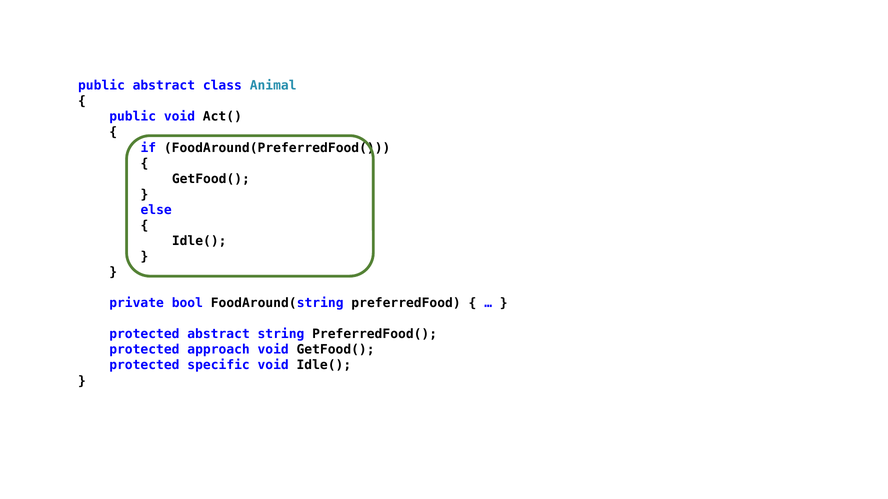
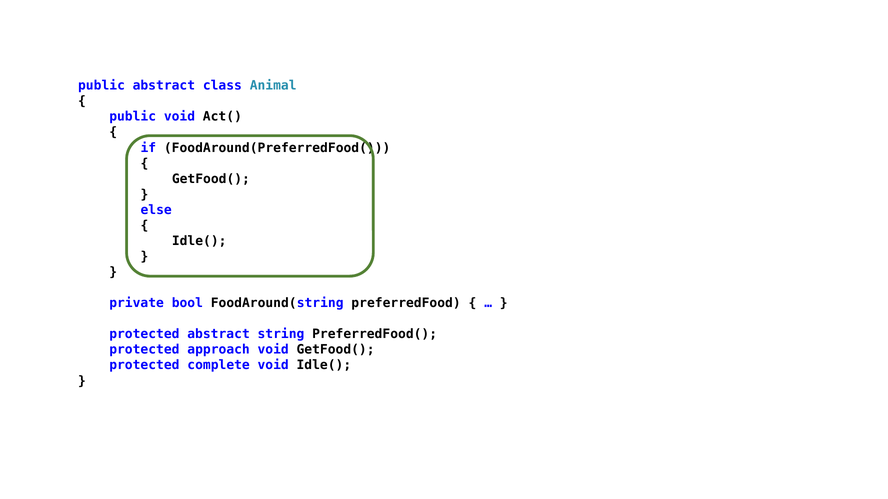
specific: specific -> complete (219, 366)
